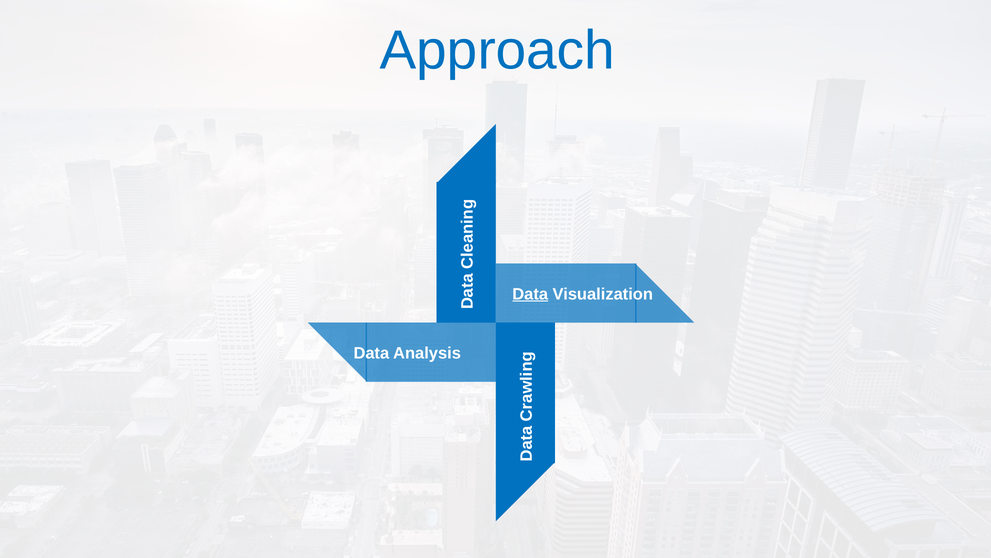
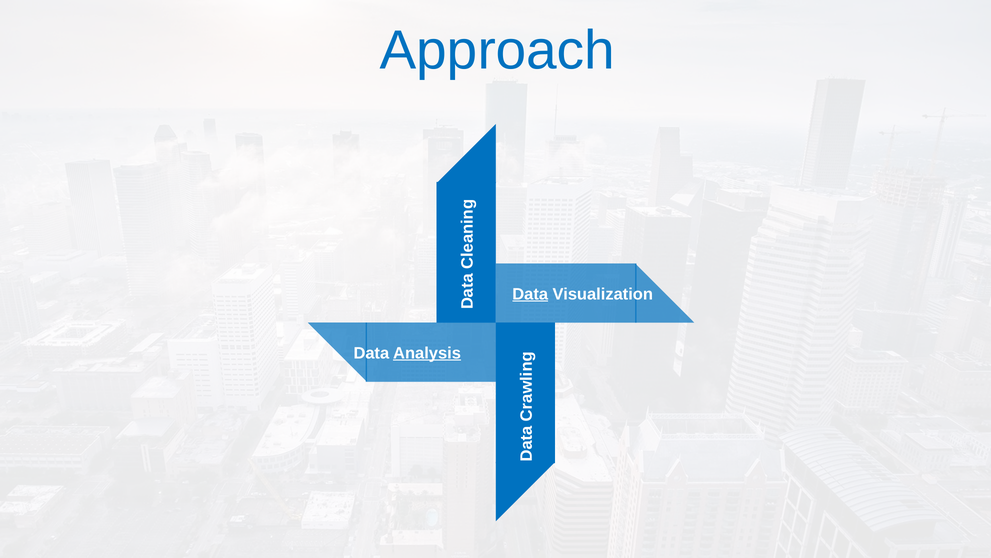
Analysis underline: none -> present (427, 353)
